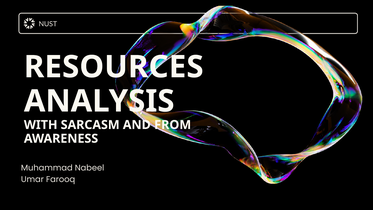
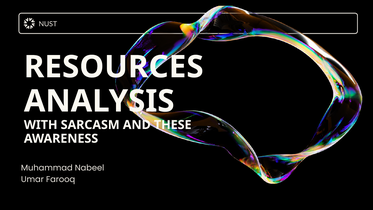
FROM: FROM -> THESE (173, 125)
